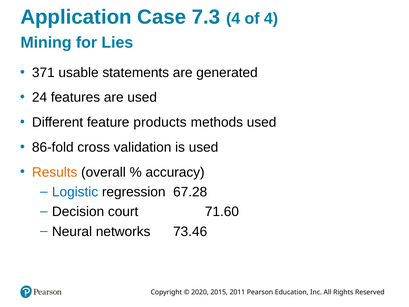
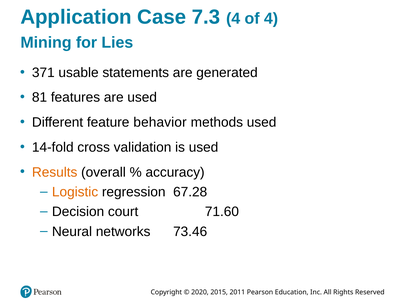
24: 24 -> 81 (40, 97)
products: products -> behavior (160, 122)
86-fold: 86-fold -> 14-fold (53, 147)
Logistic colour: blue -> orange (75, 192)
